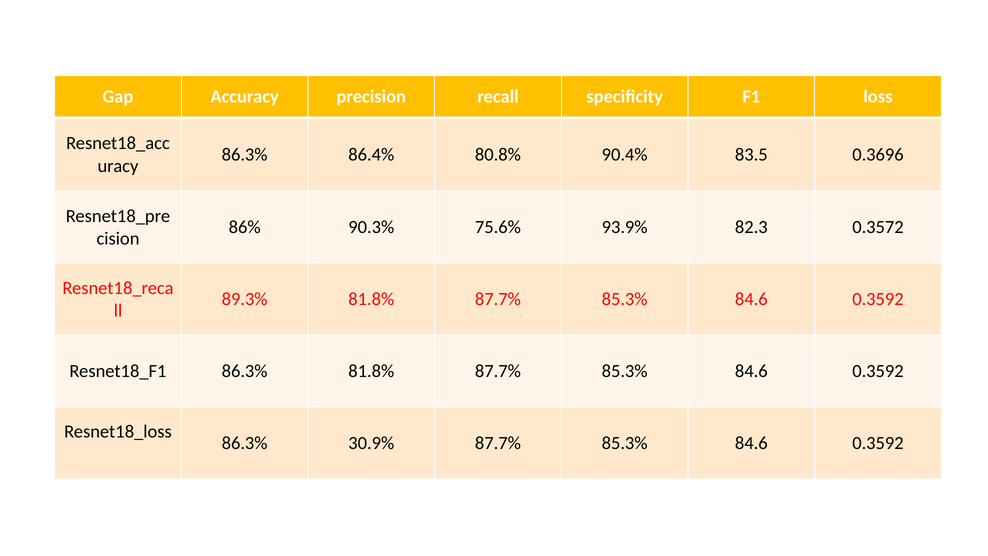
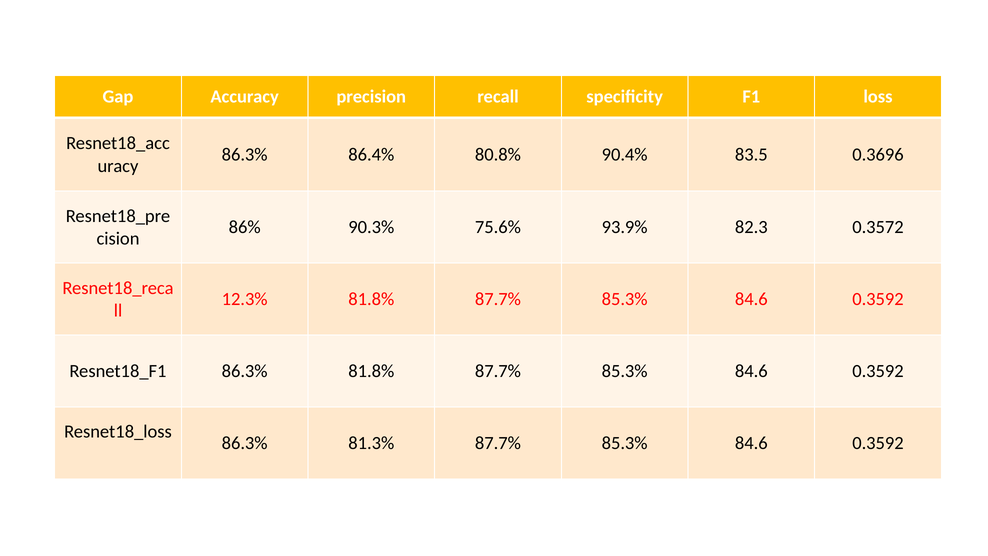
89.3%: 89.3% -> 12.3% (245, 299)
30.9%: 30.9% -> 81.3% (371, 443)
